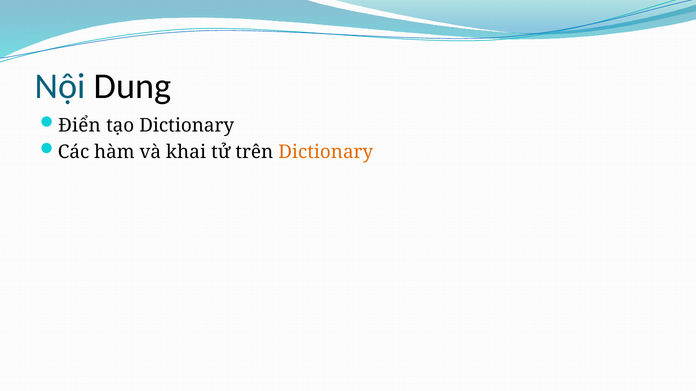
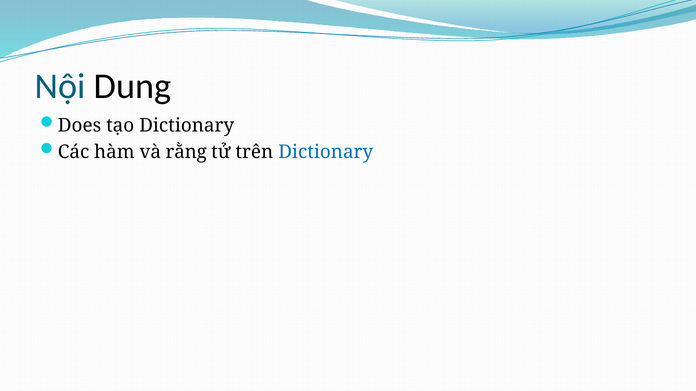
Điển: Điển -> Does (80, 126)
khai: khai -> rằng (186, 152)
Dictionary colour: orange -> blue (326, 152)
